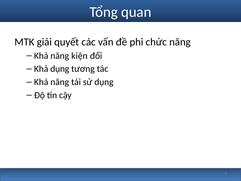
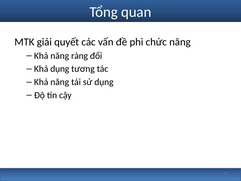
kiện: kiện -> ràng (80, 56)
